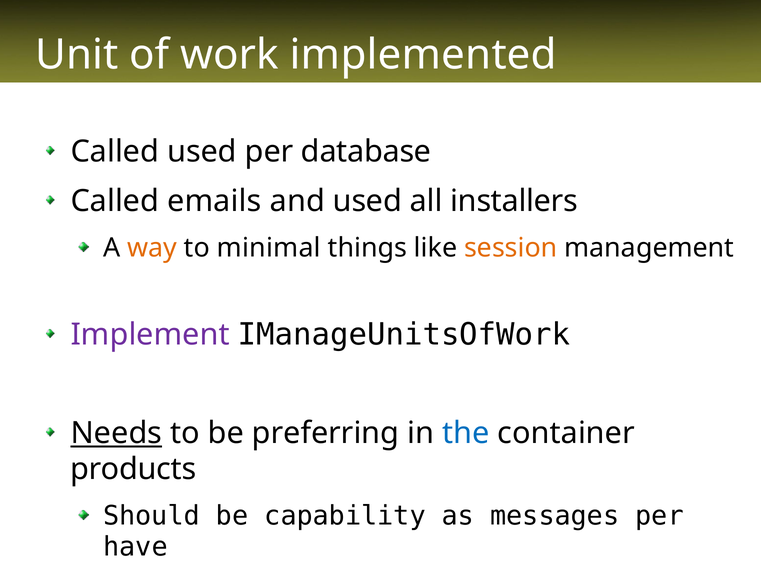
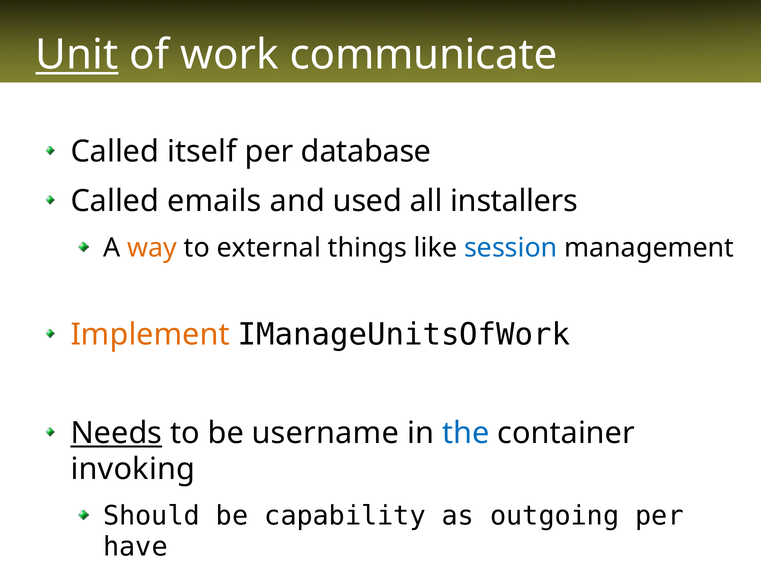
Unit underline: none -> present (77, 55)
implemented: implemented -> communicate (424, 55)
Called used: used -> itself (202, 152)
minimal: minimal -> external (269, 248)
session colour: orange -> blue (511, 248)
Implement colour: purple -> orange (150, 335)
preferring: preferring -> username (325, 434)
products: products -> invoking (133, 469)
messages: messages -> outgoing (555, 517)
